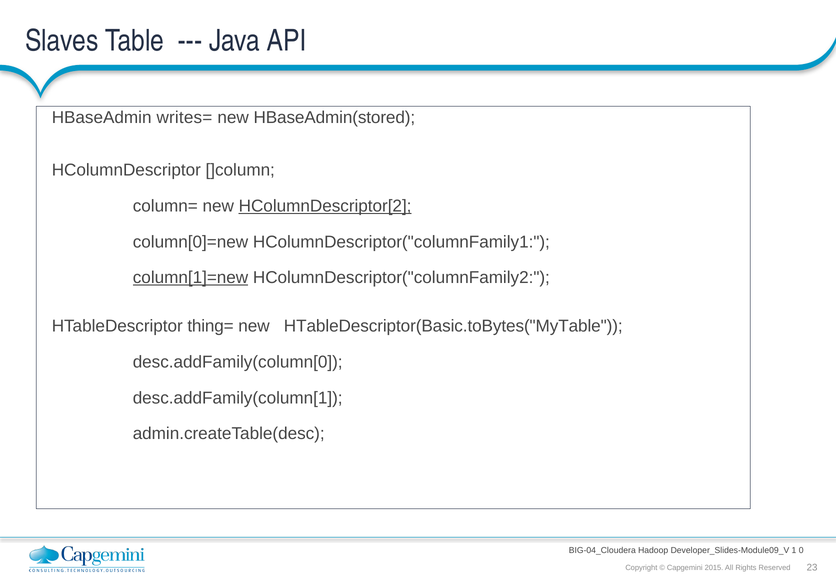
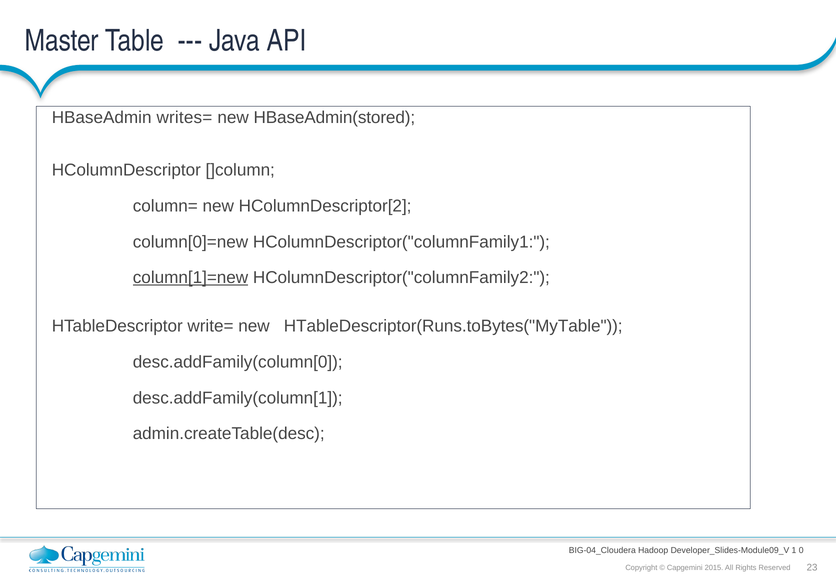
Slaves: Slaves -> Master (62, 41)
HColumnDescriptor[2 underline: present -> none (325, 206)
thing=: thing= -> write= (210, 326)
HTableDescriptor(Basic.toBytes("MyTable: HTableDescriptor(Basic.toBytes("MyTable -> HTableDescriptor(Runs.toBytes("MyTable (453, 326)
